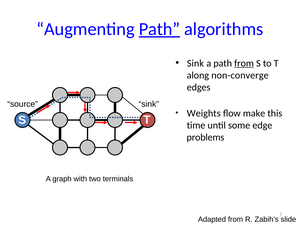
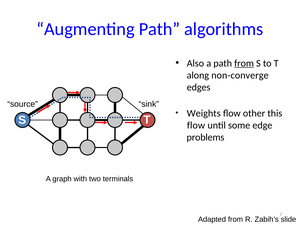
Path underline: present -> none (159, 29)
Sink: Sink -> Also (195, 63)
make: make -> other (254, 113)
time: time -> flow (196, 125)
